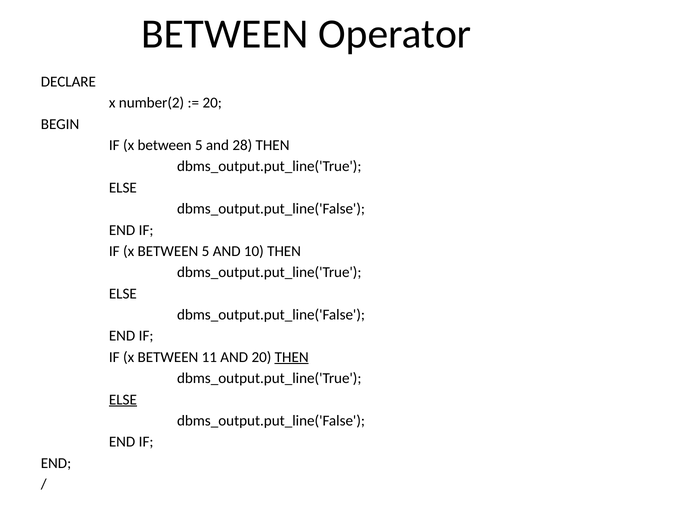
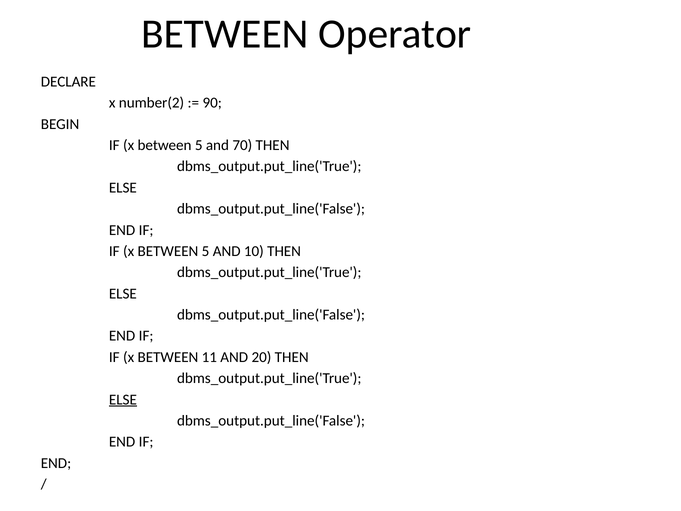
20: 20 -> 90 (212, 103)
28: 28 -> 70 (242, 145)
THEN underline: present -> none (292, 357)
